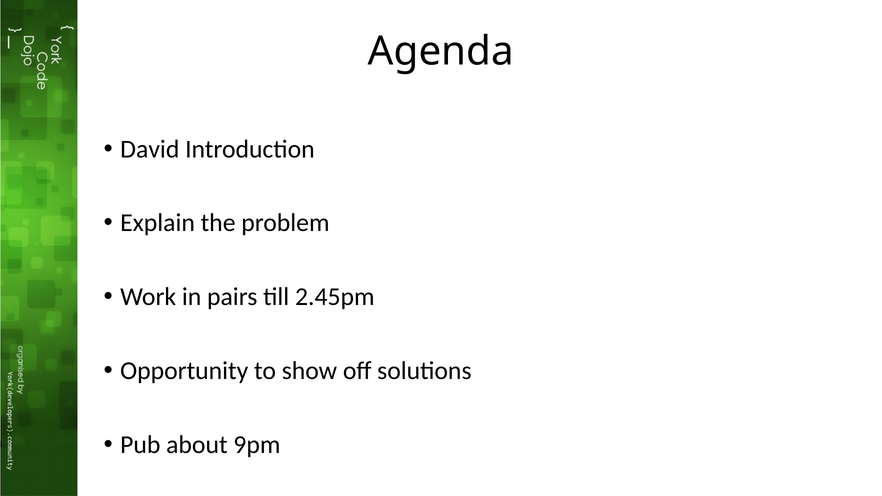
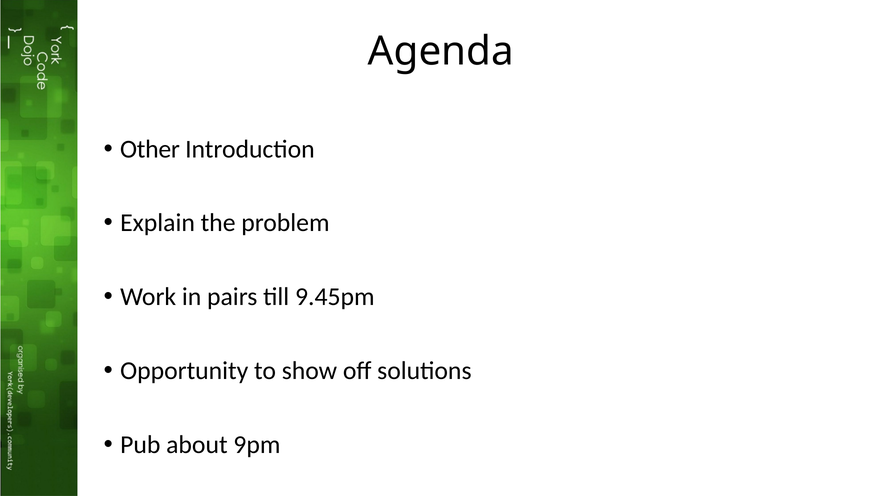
David: David -> Other (150, 149)
2.45pm: 2.45pm -> 9.45pm (335, 297)
